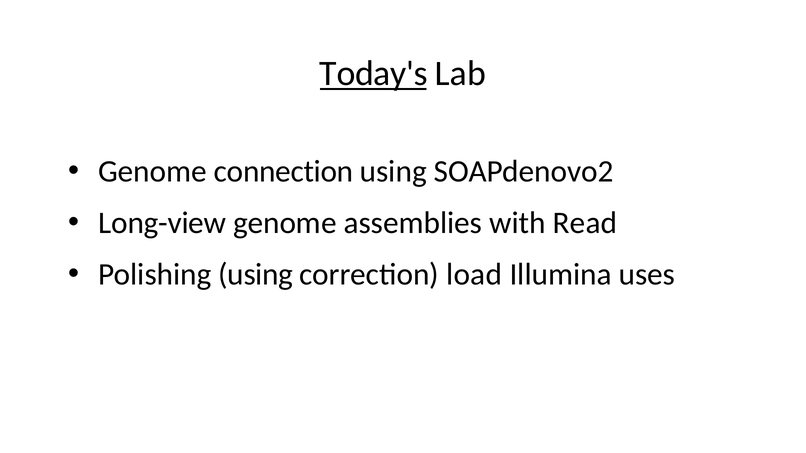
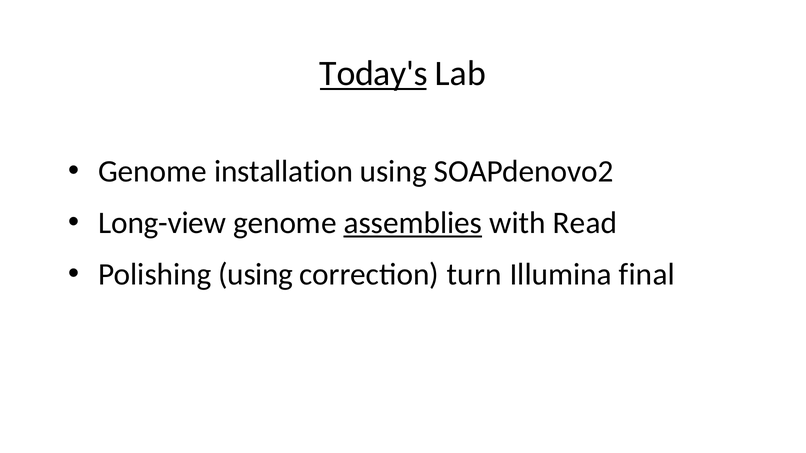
connection: connection -> installation (284, 172)
assemblies underline: none -> present (413, 223)
load: load -> turn (474, 275)
uses: uses -> final (647, 275)
